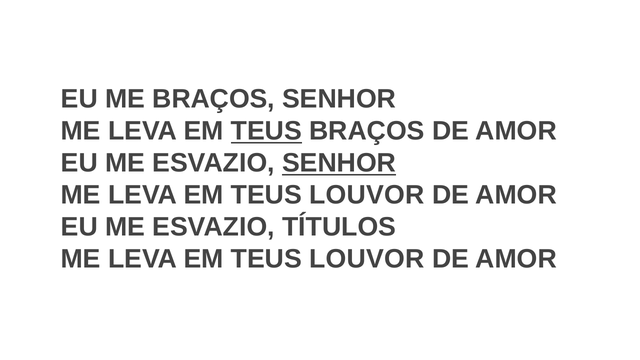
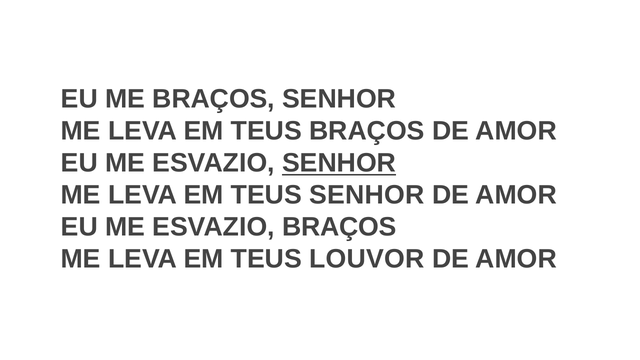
TEUS underline: present -> none (266, 131)
LOUVOR: LOUVOR -> SENHOR (367, 195)
ESVAZIO TÍTULOS: TÍTULOS -> BRAÇOS (339, 227)
